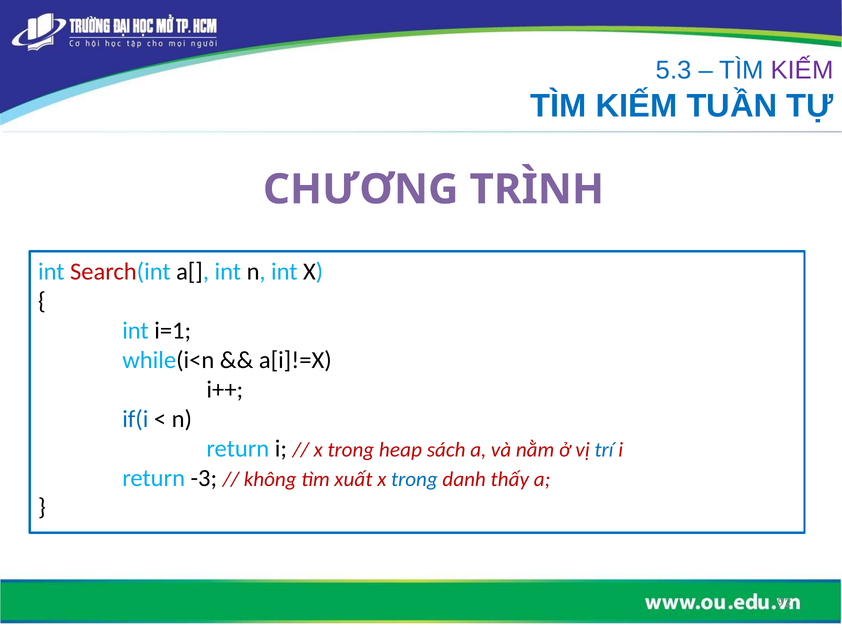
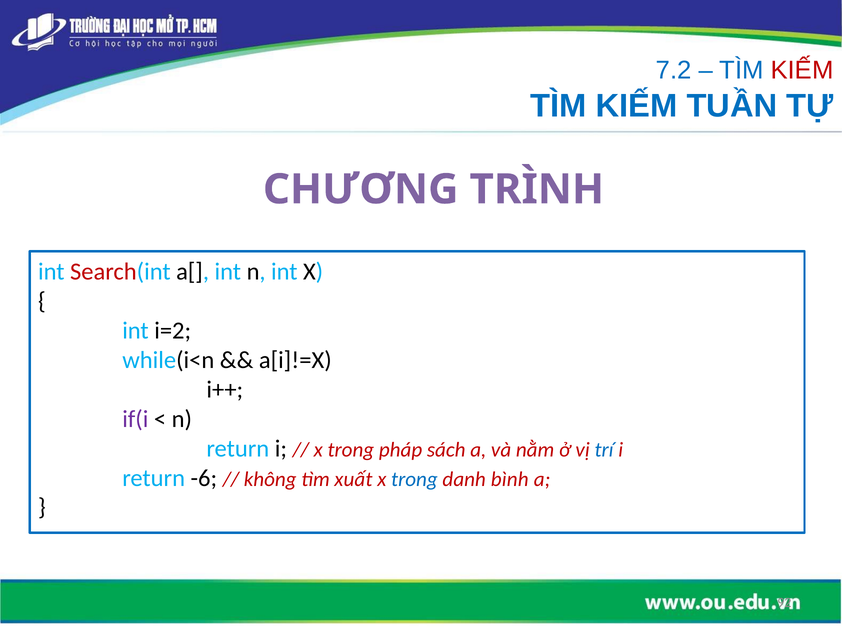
5.3: 5.3 -> 7.2 (674, 71)
KIẾM colour: purple -> red (802, 71)
i=1: i=1 -> i=2 (173, 331)
if(i colour: blue -> purple (135, 419)
heap: heap -> pháp (401, 450)
-3: -3 -> -6 (204, 478)
thấy: thấy -> bình (510, 479)
